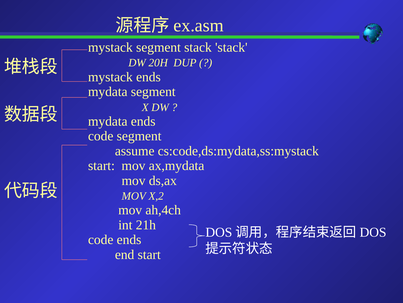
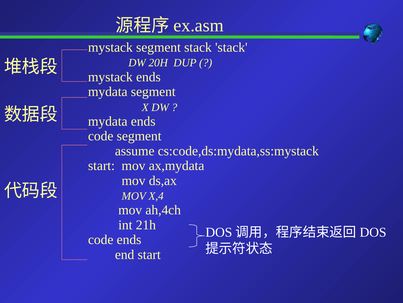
X,2: X,2 -> X,4 (156, 196)
